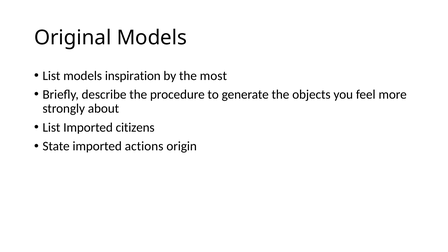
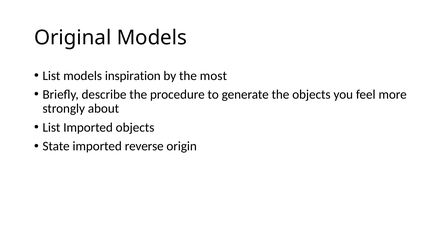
Imported citizens: citizens -> objects (135, 127)
actions: actions -> reverse (144, 146)
